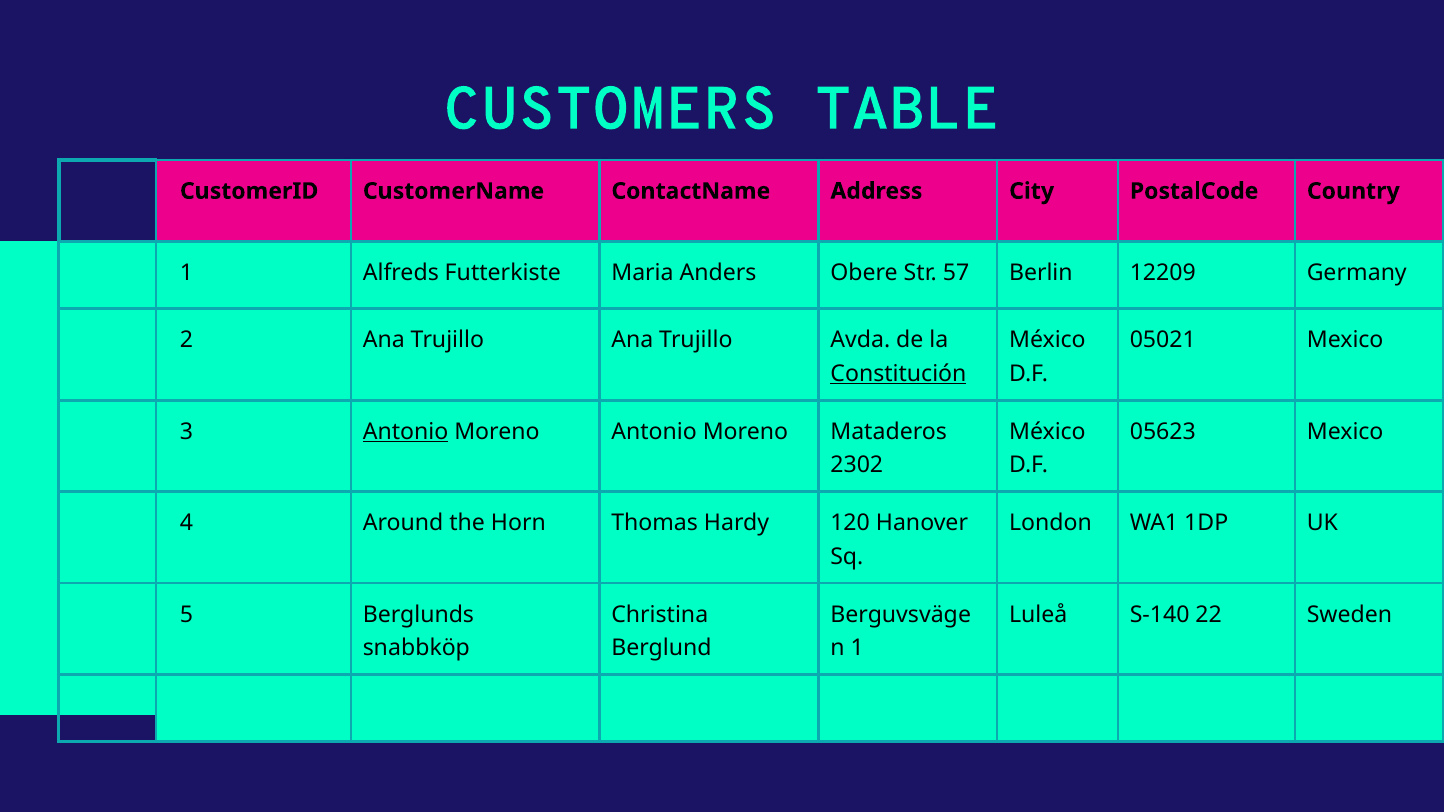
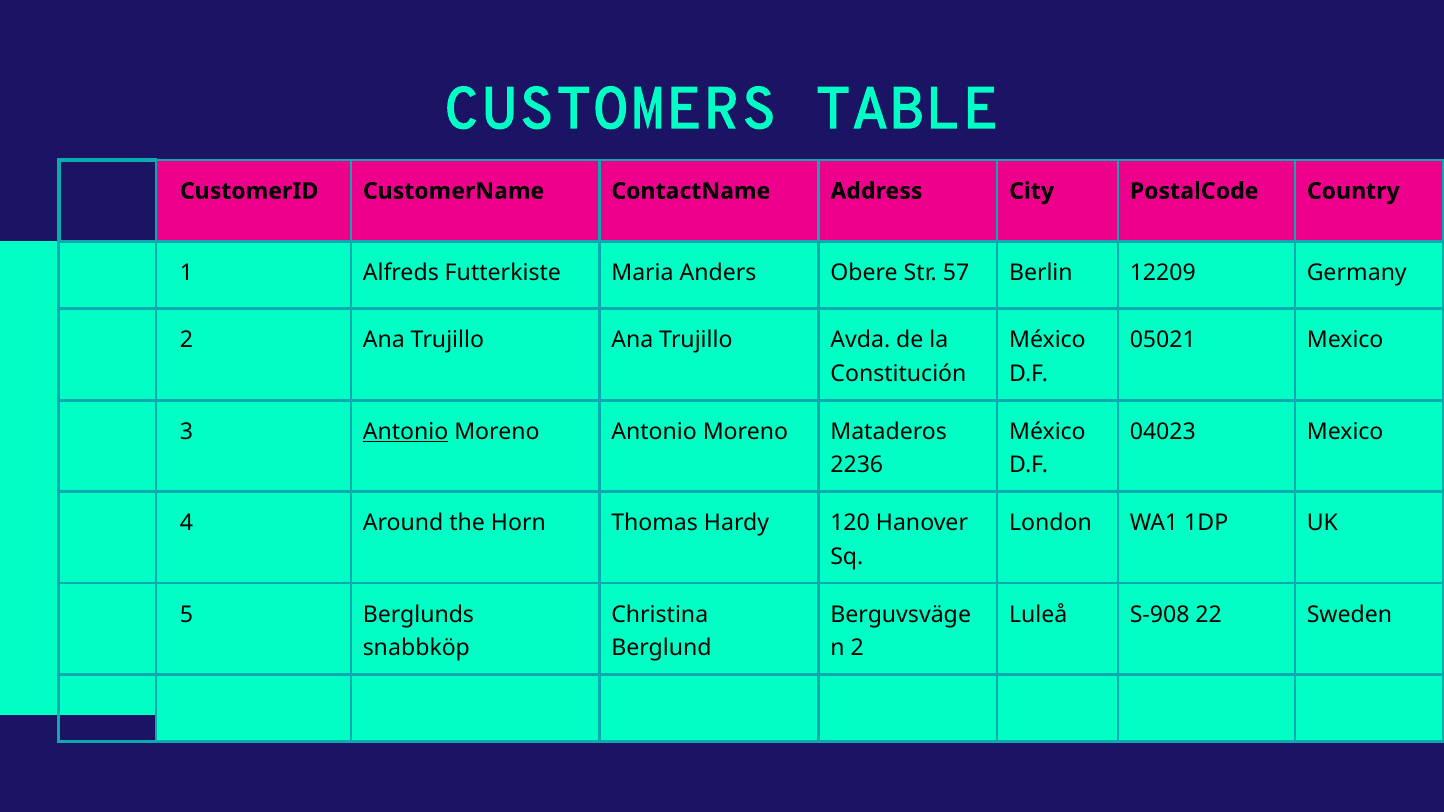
Constitución underline: present -> none (898, 374)
05623: 05623 -> 04023 (1163, 432)
2302: 2302 -> 2236 (857, 465)
S-140: S-140 -> S-908 (1160, 615)
1: 1 -> 2 (857, 648)
